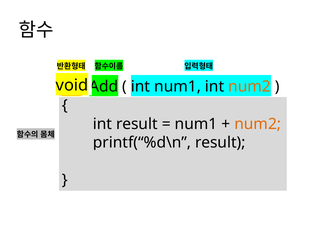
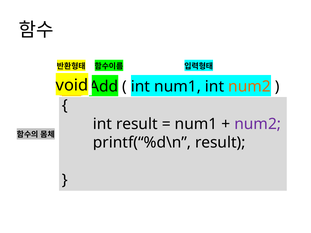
num2 colour: orange -> purple (258, 124)
